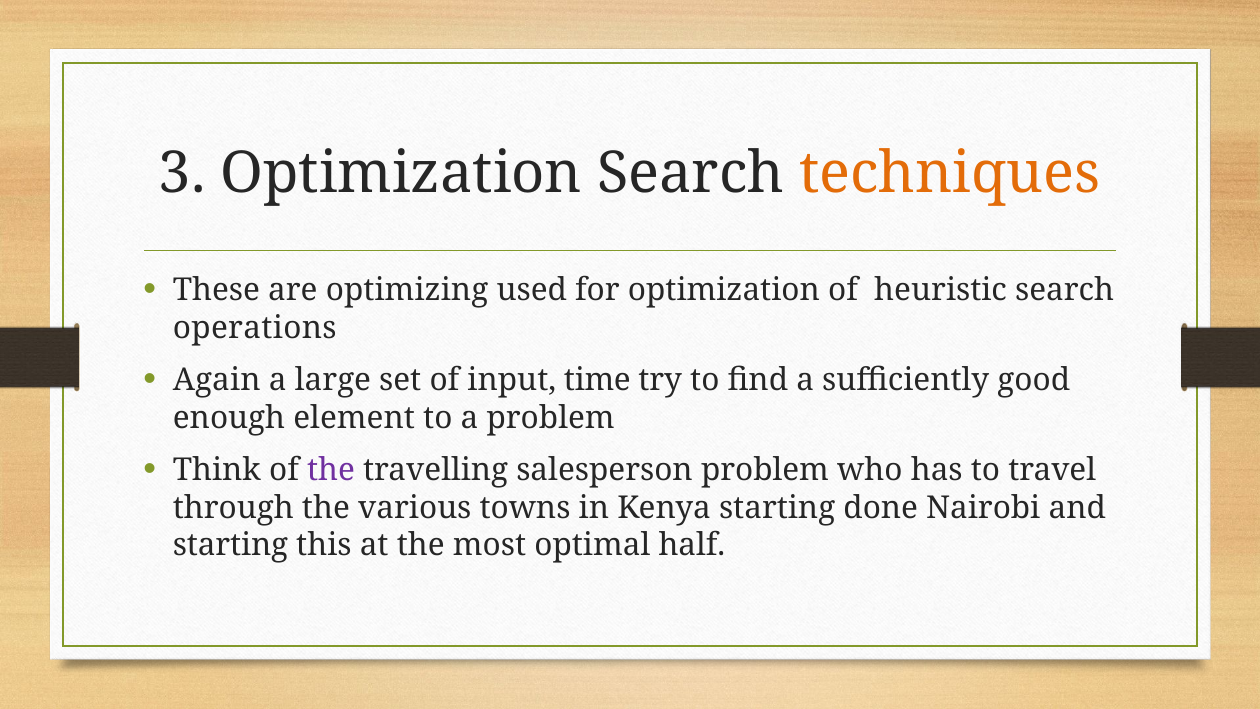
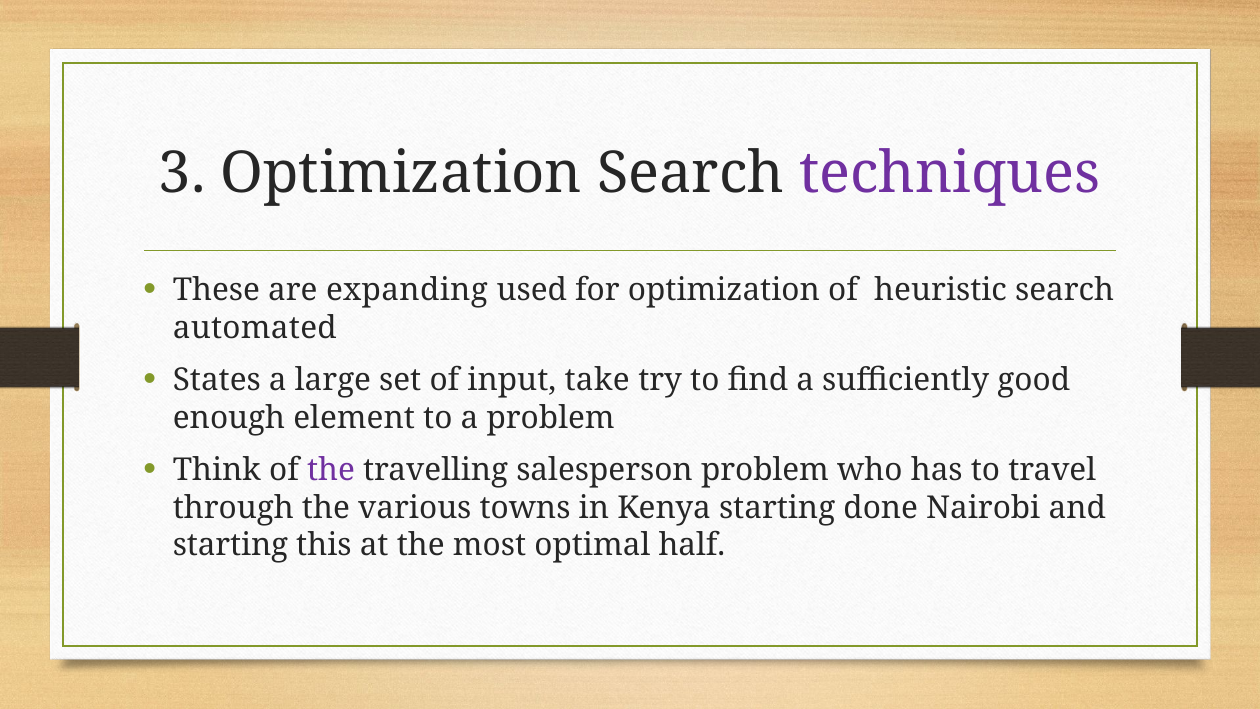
techniques colour: orange -> purple (950, 173)
optimizing: optimizing -> expanding (407, 290)
operations: operations -> automated (255, 328)
Again: Again -> States (217, 380)
time: time -> take (597, 380)
